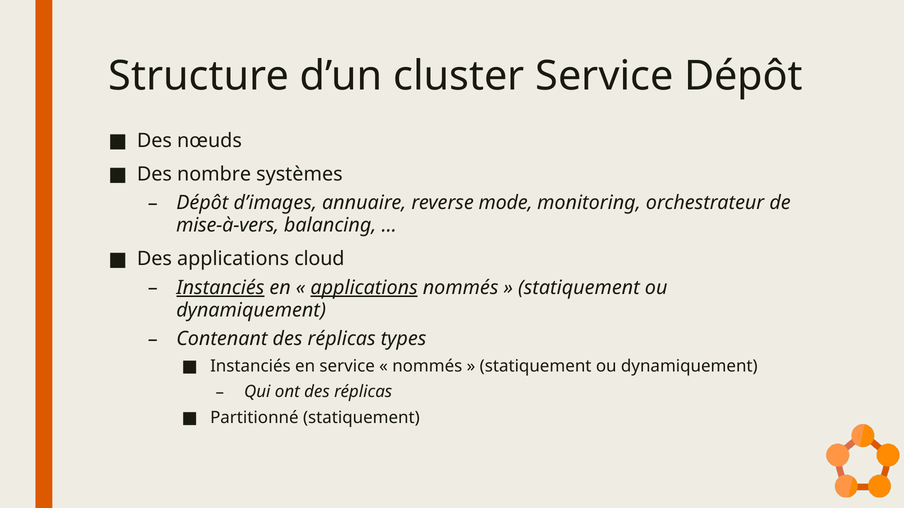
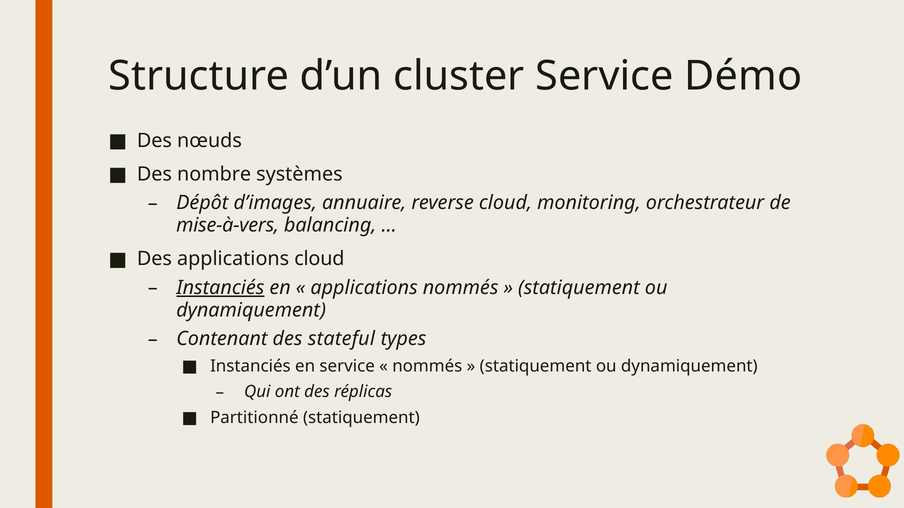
Service Dépôt: Dépôt -> Démo (743, 76)
reverse mode: mode -> cloud (505, 203)
applications underline: present -> none (364, 288)
Contenant des réplicas: réplicas -> stateful (341, 339)
